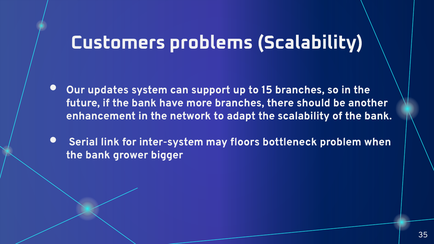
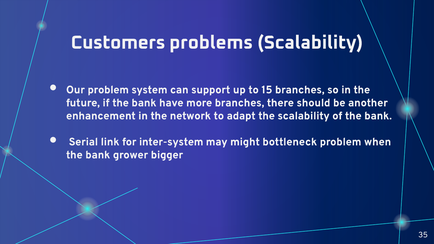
Our updates: updates -> problem (108, 90)
floors: floors -> might (245, 142)
